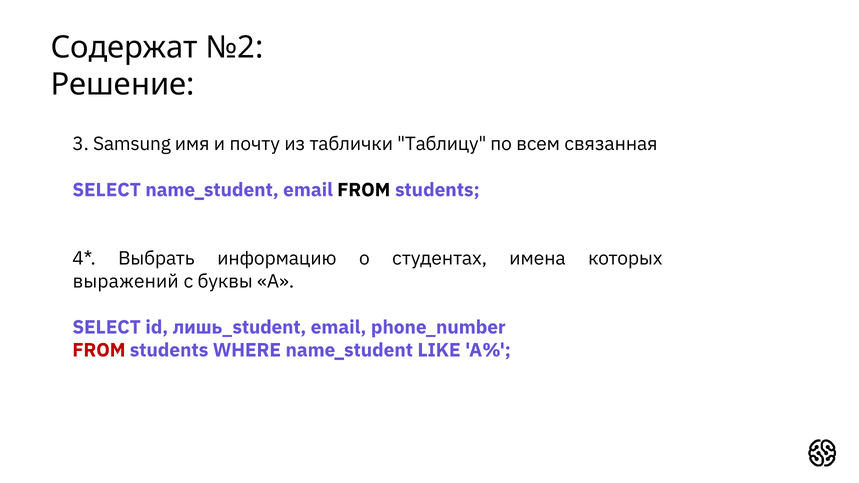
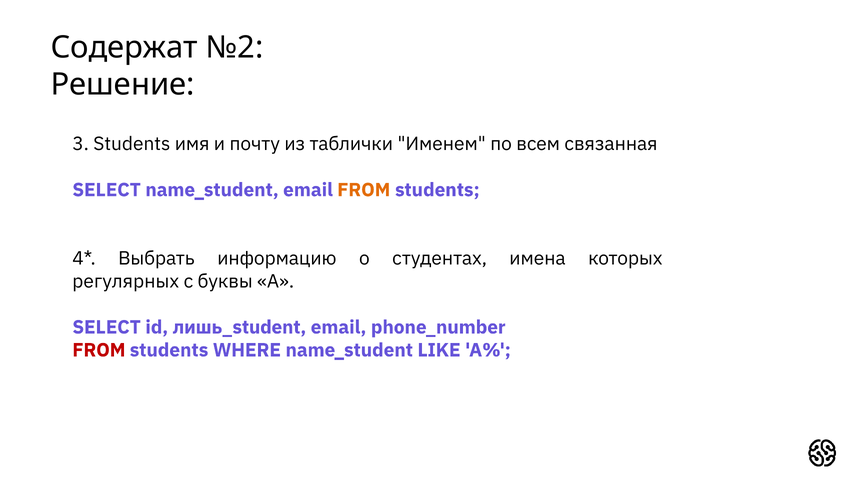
3 Samsung: Samsung -> Students (132, 144)
Таблицу: Таблицу -> Именем (442, 144)
FROM colour: black -> orange (364, 190)
выражений: выражений -> регулярных (126, 282)
